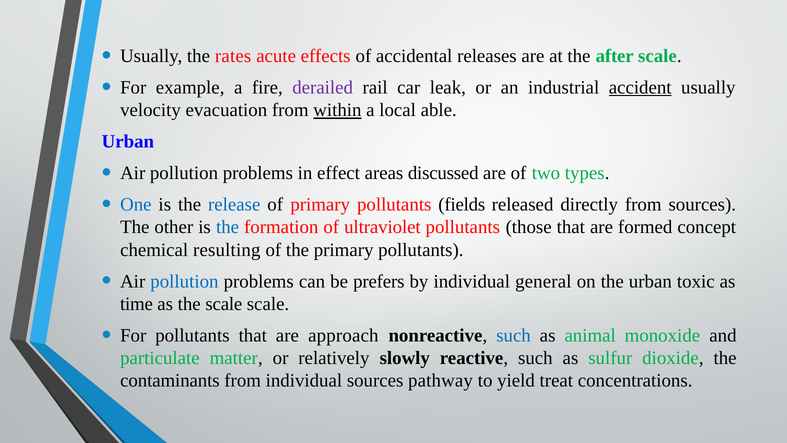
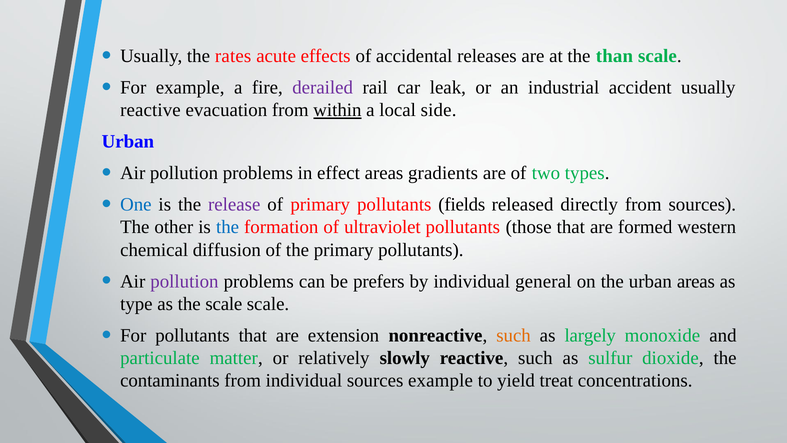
after: after -> than (614, 56)
accident underline: present -> none (640, 87)
velocity: velocity -> reactive (150, 110)
able: able -> side (439, 110)
discussed: discussed -> gradients (443, 173)
release colour: blue -> purple (234, 204)
concept: concept -> western (707, 227)
resulting: resulting -> diffusion (227, 250)
pollution colour: blue -> purple (184, 281)
urban toxic: toxic -> areas (696, 281)
time: time -> type (136, 304)
approach: approach -> extension (344, 335)
such colour: blue -> orange (514, 335)
animal: animal -> largely (590, 335)
sources pathway: pathway -> example (440, 380)
